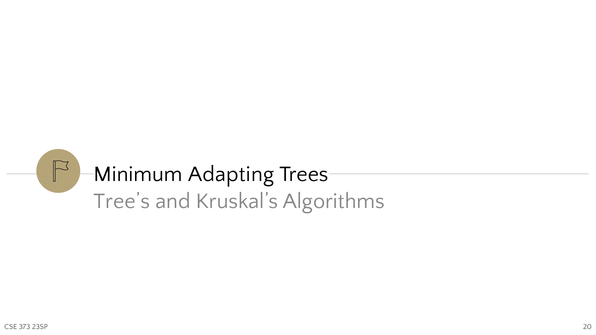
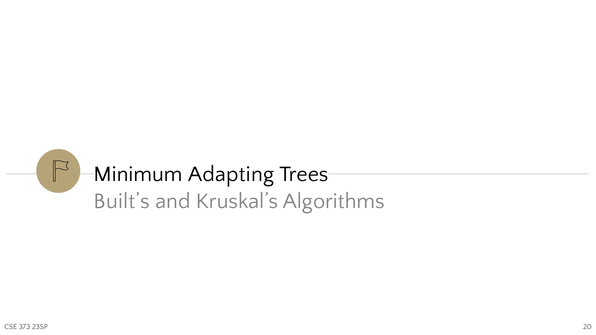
Tree’s: Tree’s -> Built’s (122, 201)
